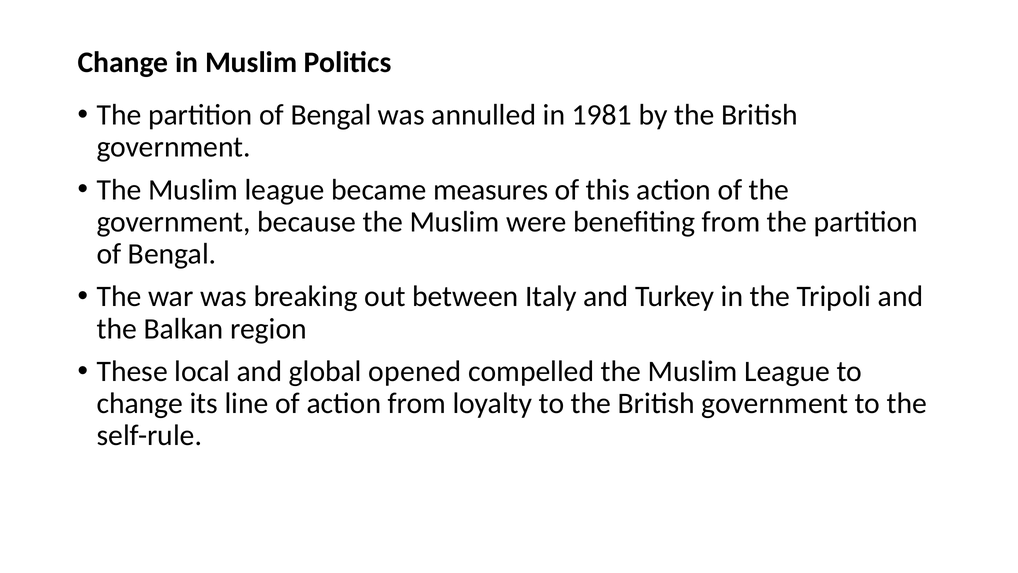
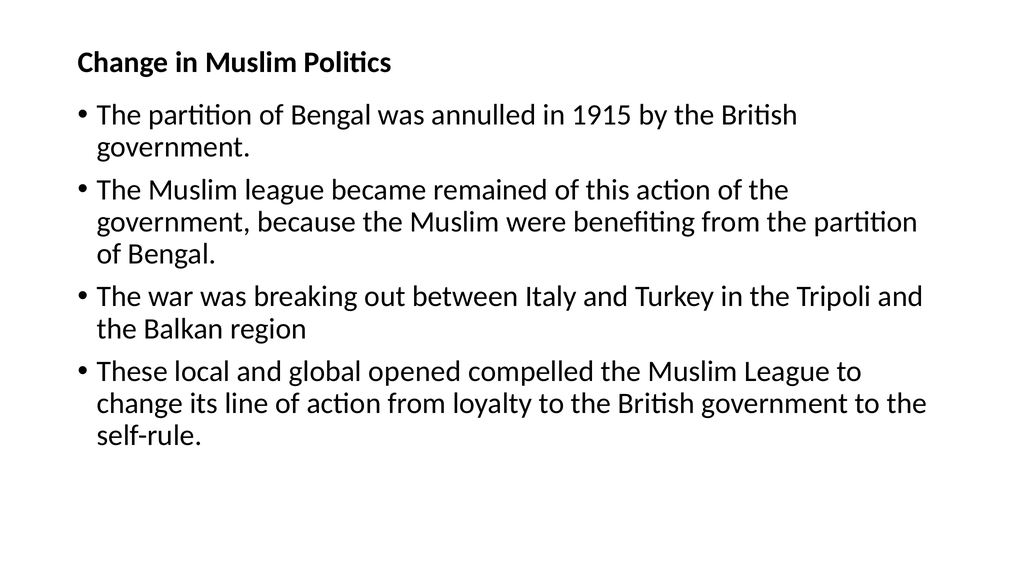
1981: 1981 -> 1915 (602, 115)
measures: measures -> remained (491, 190)
